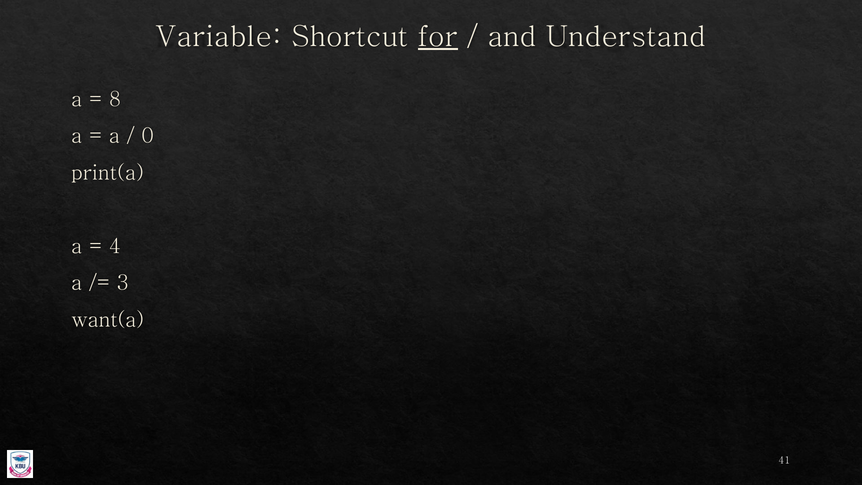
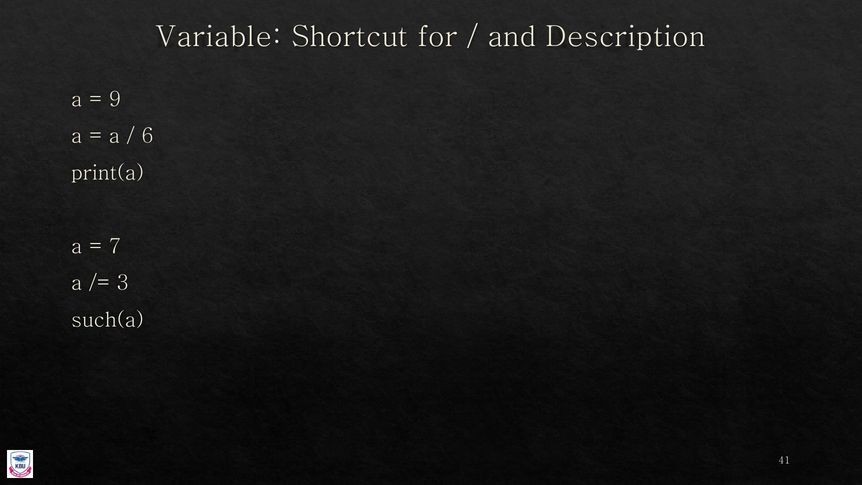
for underline: present -> none (438, 37)
Understand: Understand -> Description (626, 37)
8: 8 -> 9 (115, 99)
0: 0 -> 6 (148, 136)
4: 4 -> 7 (115, 246)
want(a: want(a -> such(a (107, 320)
